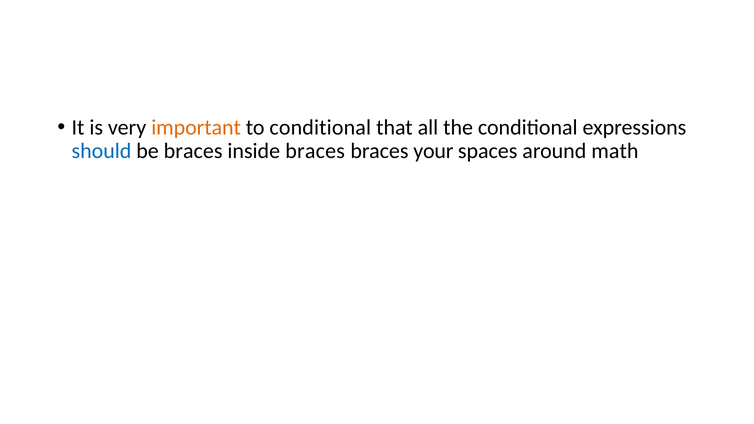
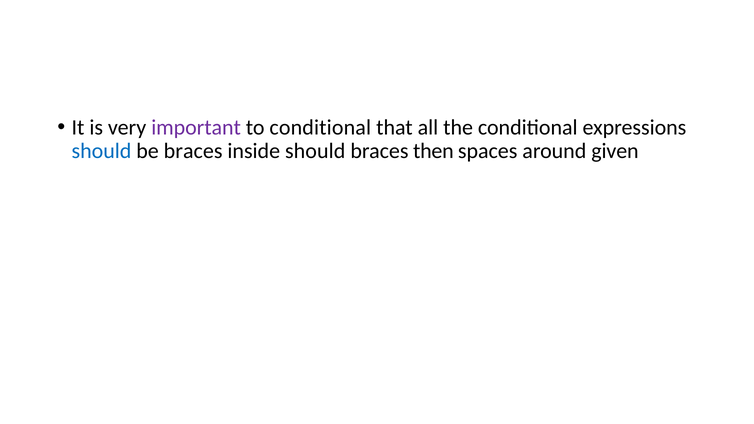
important colour: orange -> purple (196, 127)
inside braces: braces -> should (315, 151)
your: your -> then (433, 151)
math: math -> given (615, 151)
